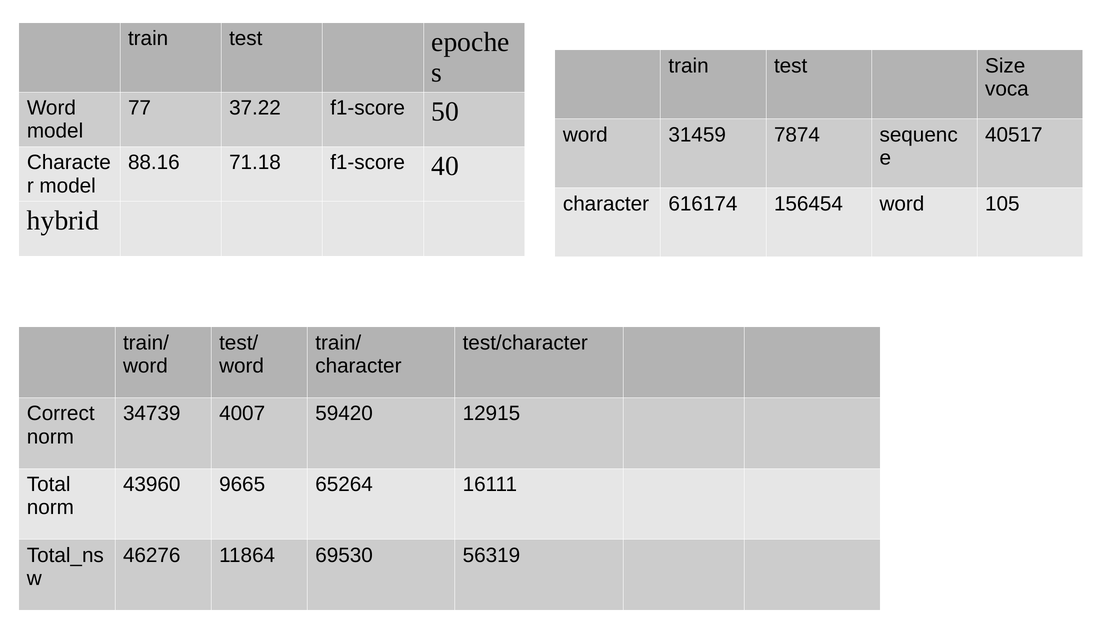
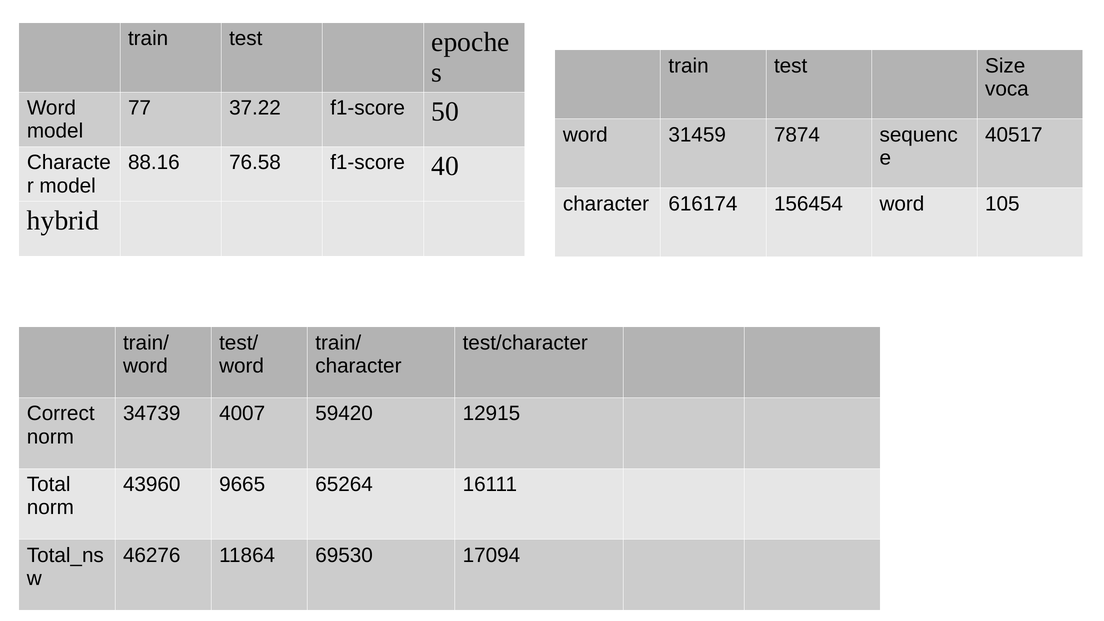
71.18: 71.18 -> 76.58 (255, 163)
56319: 56319 -> 17094 (491, 555)
